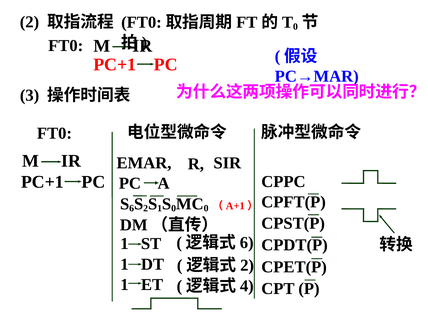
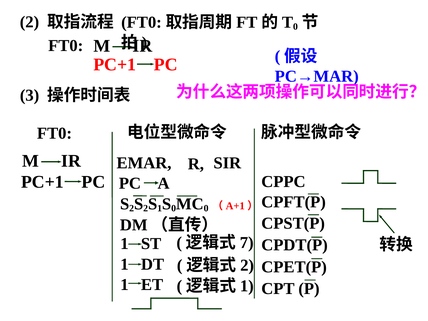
6: 6 -> 2 (132, 208)
6: 6 -> 7 (247, 243)
4: 4 -> 1 (247, 286)
